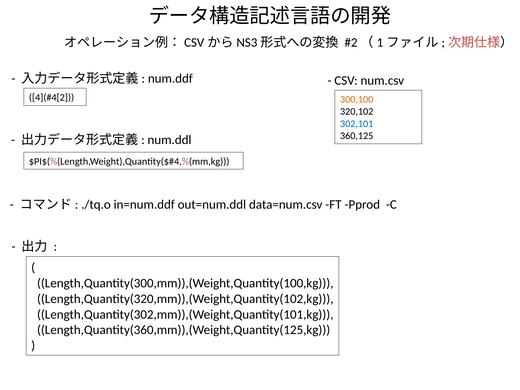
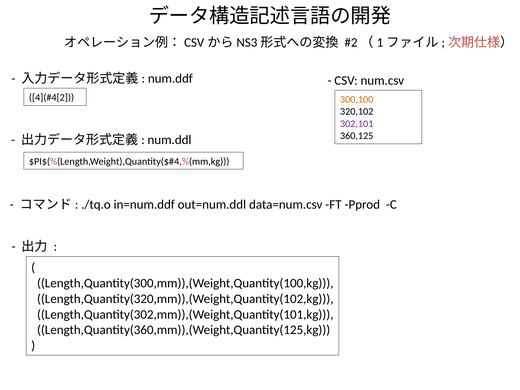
302,101 colour: blue -> purple (357, 124)
